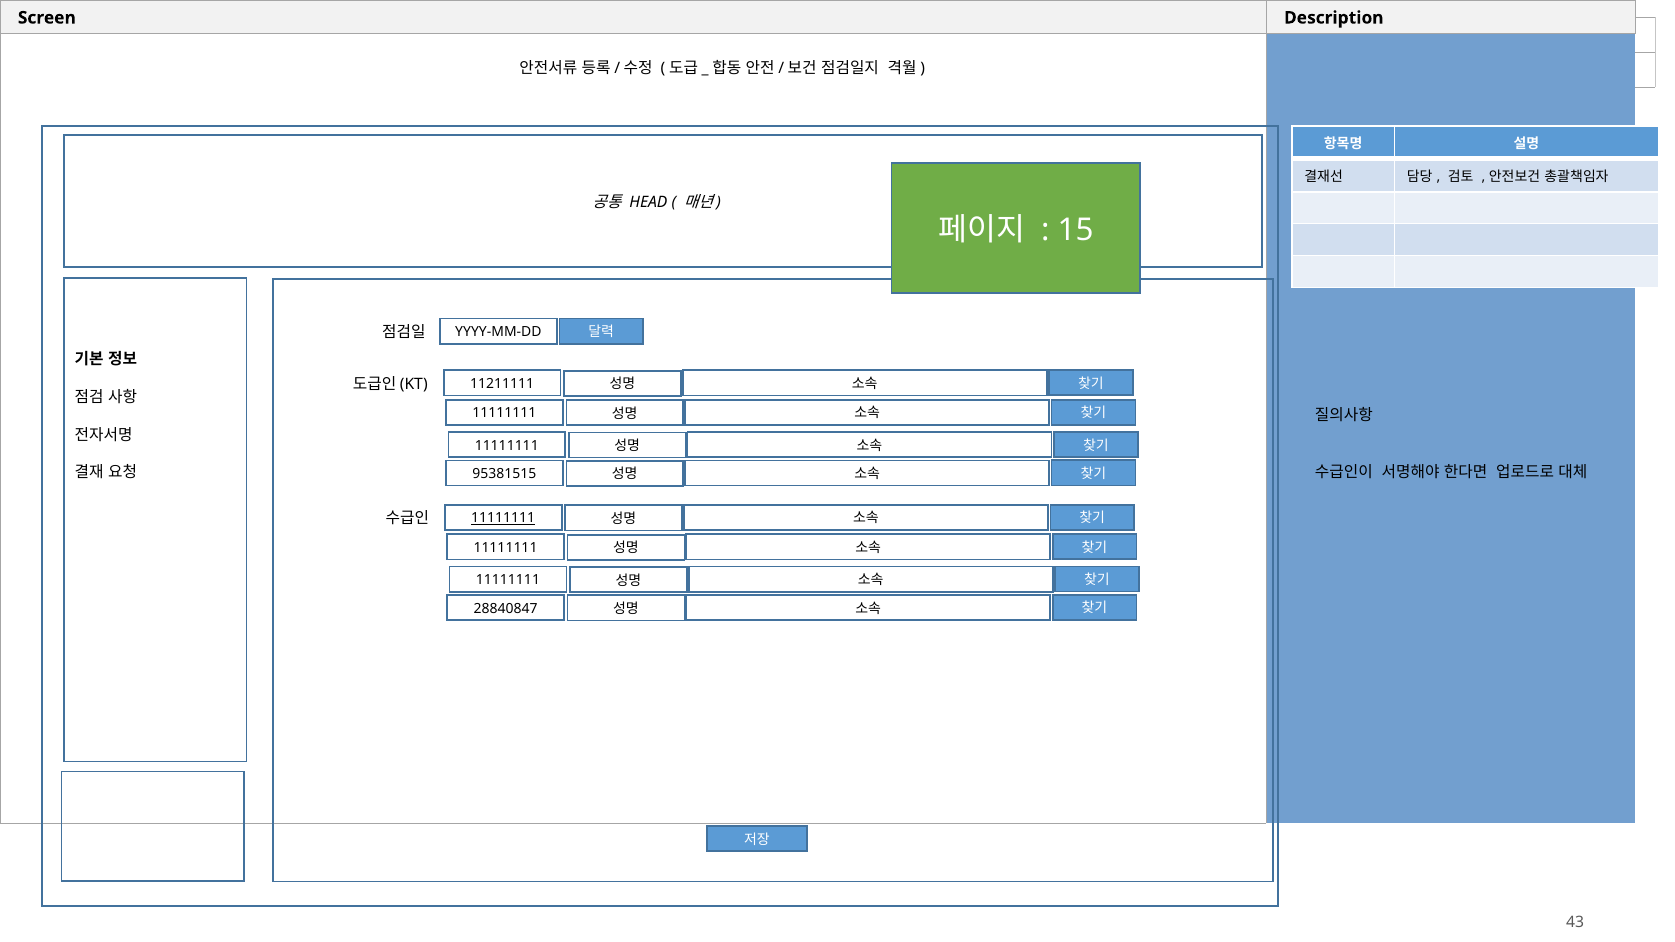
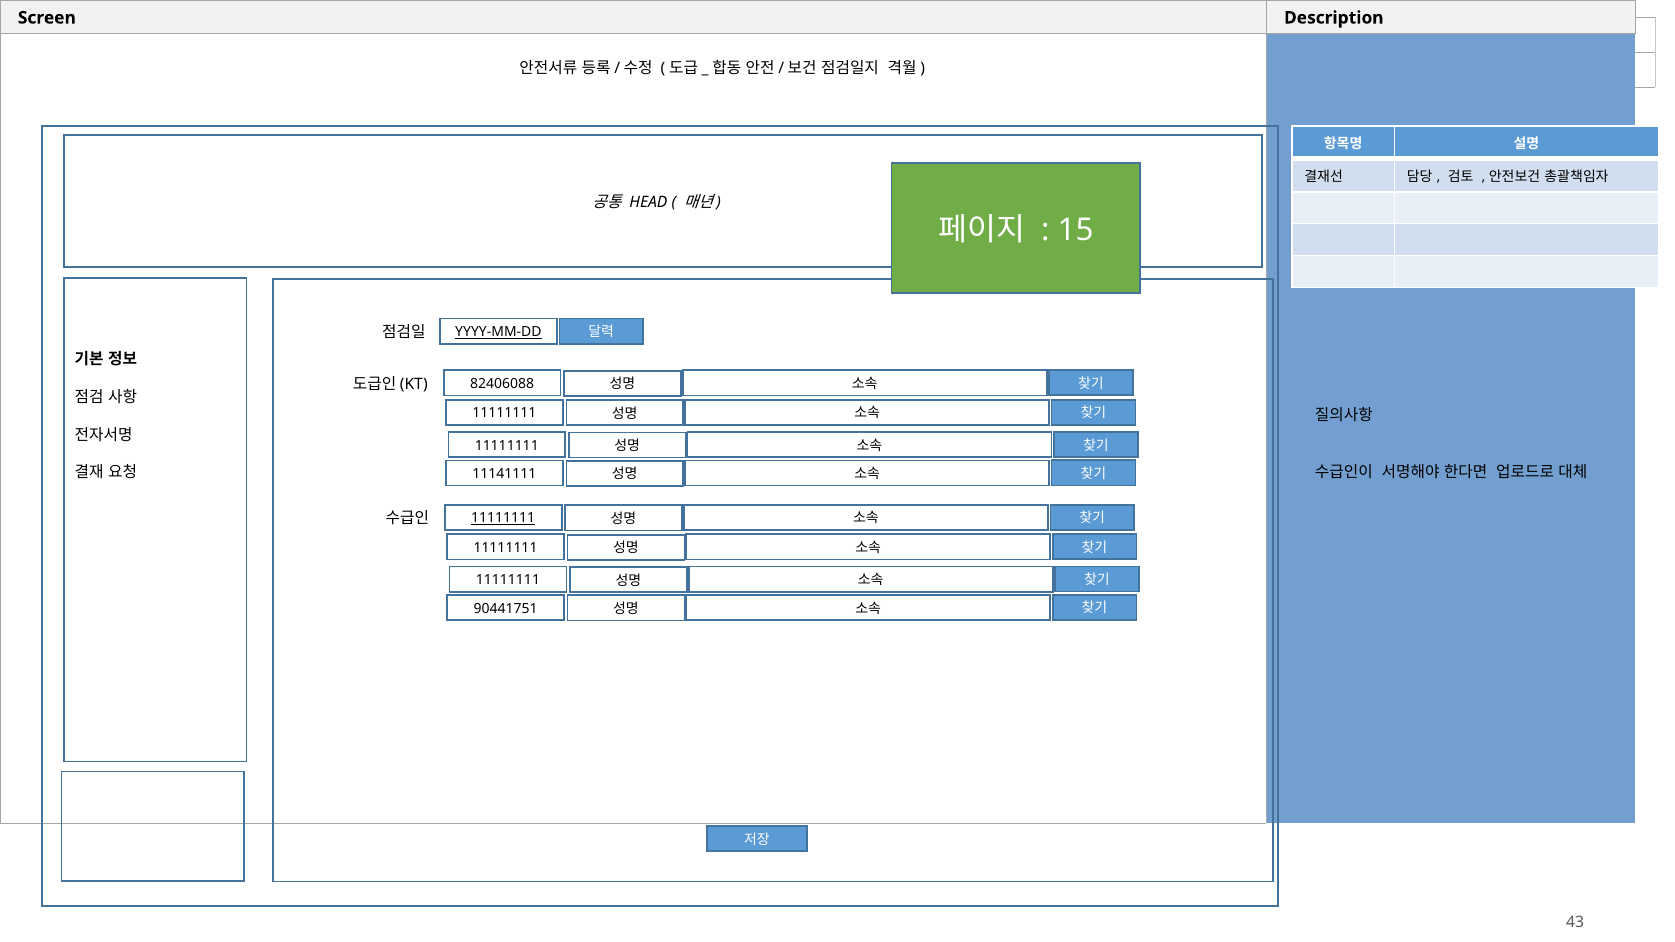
YYYY-MM-DD underline: none -> present (498, 332)
11211111: 11211111 -> 82406088 (502, 384)
95381515: 95381515 -> 11141111 (504, 474)
28840847: 28840847 -> 90441751 (506, 609)
